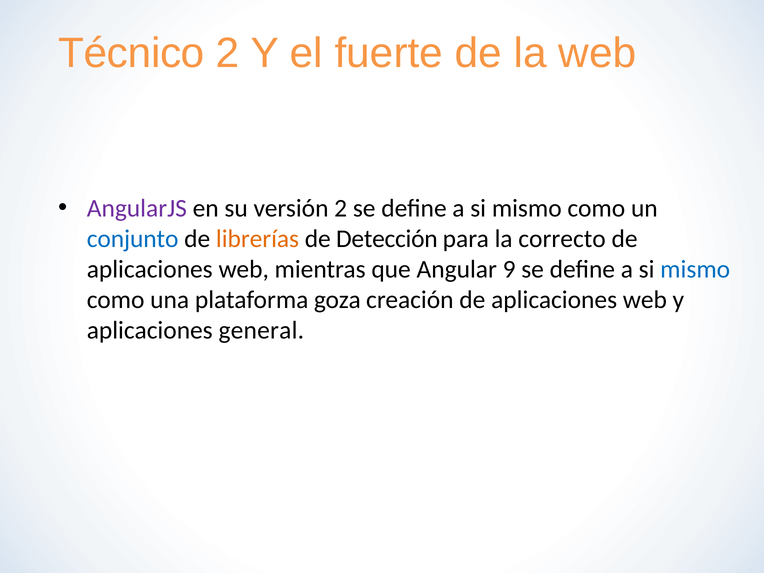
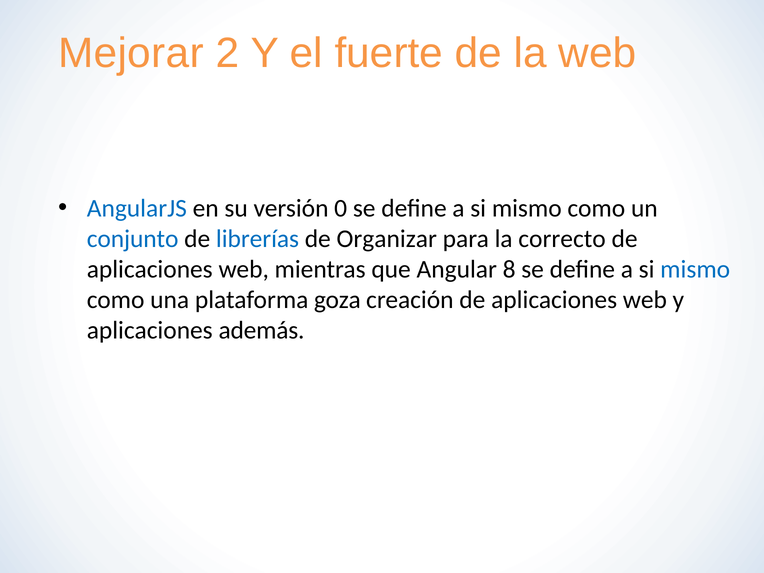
Técnico: Técnico -> Mejorar (131, 53)
AngularJS colour: purple -> blue (137, 208)
versión 2: 2 -> 0 (341, 208)
librerías colour: orange -> blue (258, 239)
Detección: Detección -> Organizar (387, 239)
9: 9 -> 8 (509, 269)
general: general -> además (262, 331)
